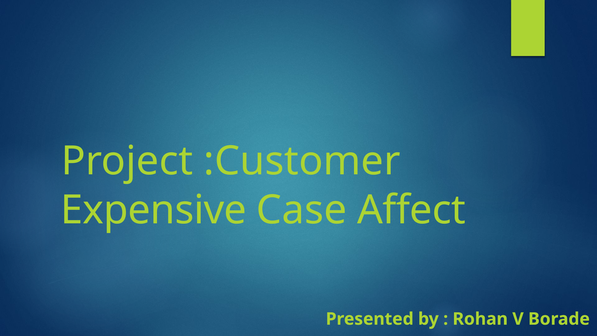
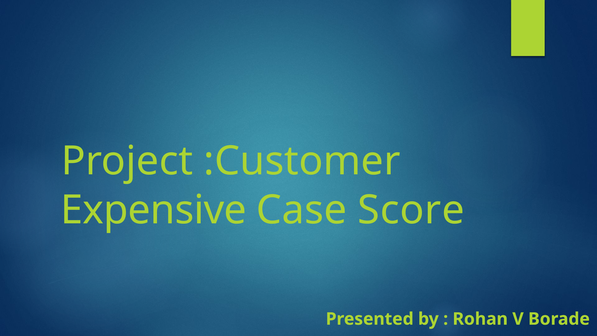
Affect: Affect -> Score (411, 210)
